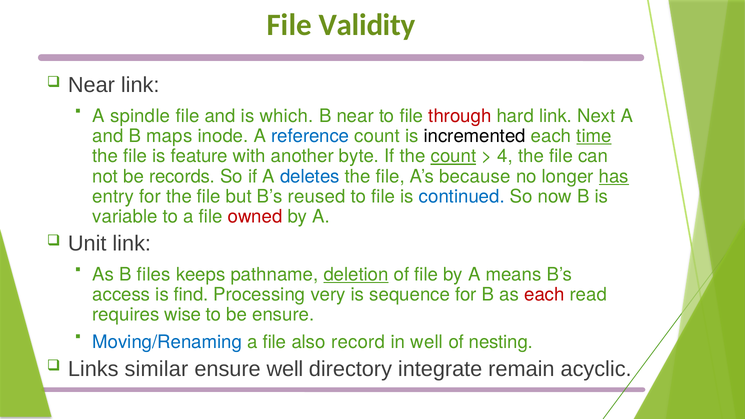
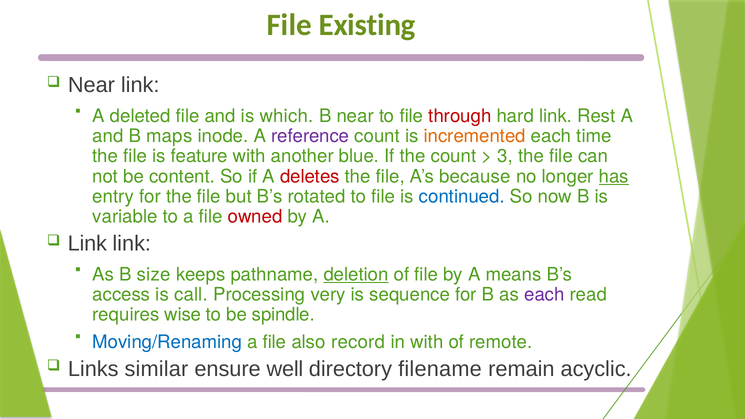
Validity: Validity -> Existing (367, 25)
spindle: spindle -> deleted (140, 116)
Next: Next -> Rest (596, 116)
reference colour: blue -> purple (310, 136)
incremented colour: black -> orange (475, 136)
time underline: present -> none (594, 136)
byte: byte -> blue (359, 156)
count underline: present -> none (453, 156)
4: 4 -> 3 (505, 156)
records: records -> content (182, 176)
deletes colour: blue -> red (310, 176)
reused: reused -> rotated (317, 196)
Unit: Unit -> Link (87, 244)
files: files -> size (154, 275)
find: find -> call (191, 295)
each colour: red -> purple (544, 295)
be ensure: ensure -> spindle (283, 315)
in well: well -> with (427, 342)
nesting: nesting -> remote (501, 342)
integrate: integrate -> filename (440, 369)
